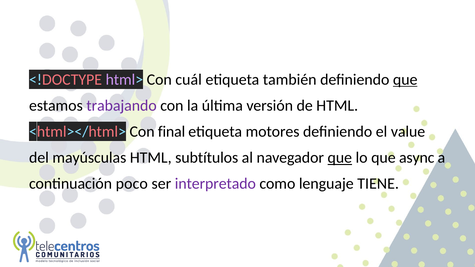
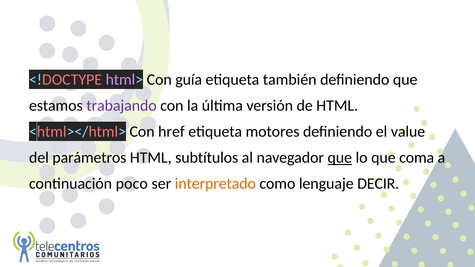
cuál: cuál -> guía (189, 80)
que underline: present -> none (405, 80)
final: final -> href (171, 132)
mayúsculas: mayúsculas -> parámetros (89, 158)
async: async -> coma (417, 158)
interpretado colour: purple -> orange (215, 184)
TIENE: TIENE -> DECIR (378, 184)
